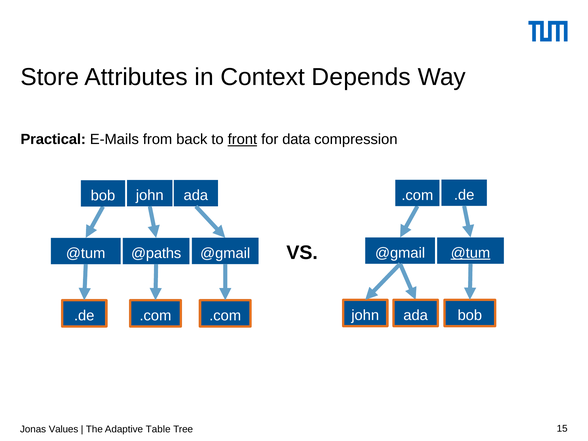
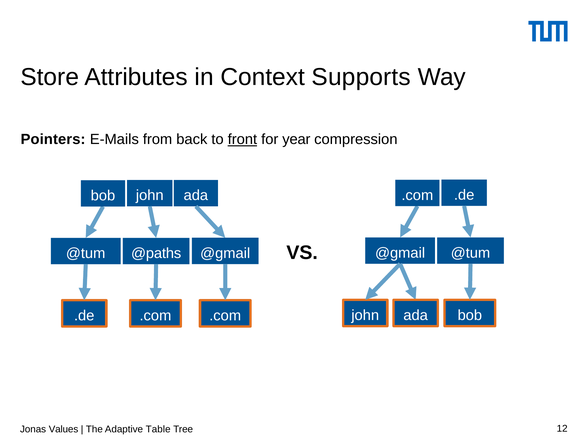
Depends: Depends -> Supports (361, 77)
Practical: Practical -> Pointers (53, 139)
data: data -> year (296, 139)
@tum underline: present -> none (470, 253)
15: 15 -> 12 (562, 429)
